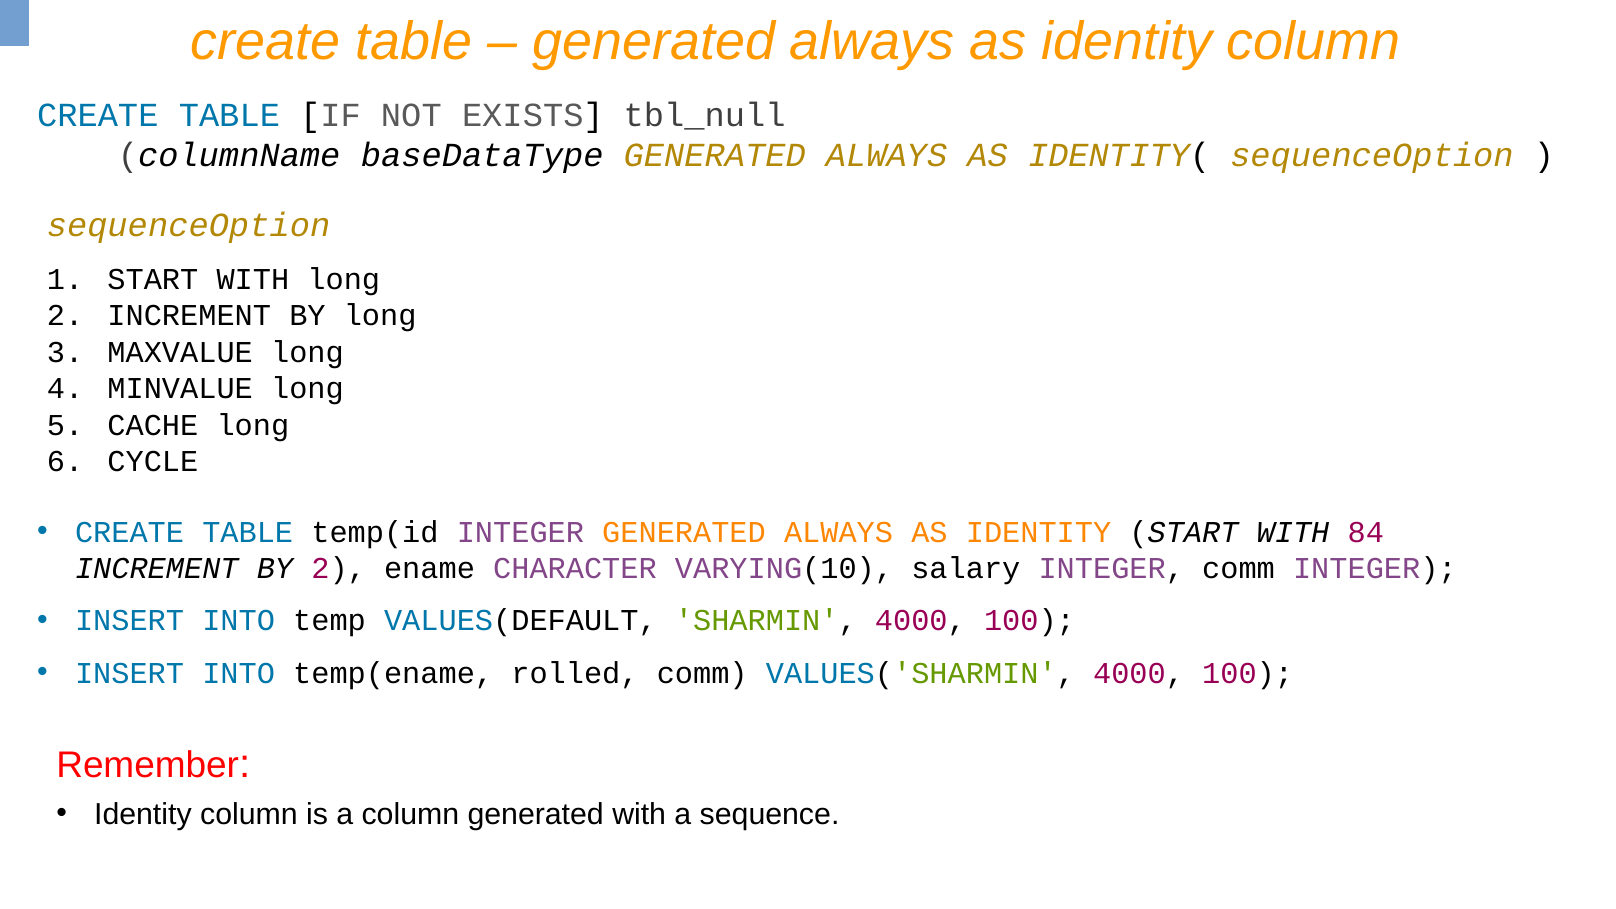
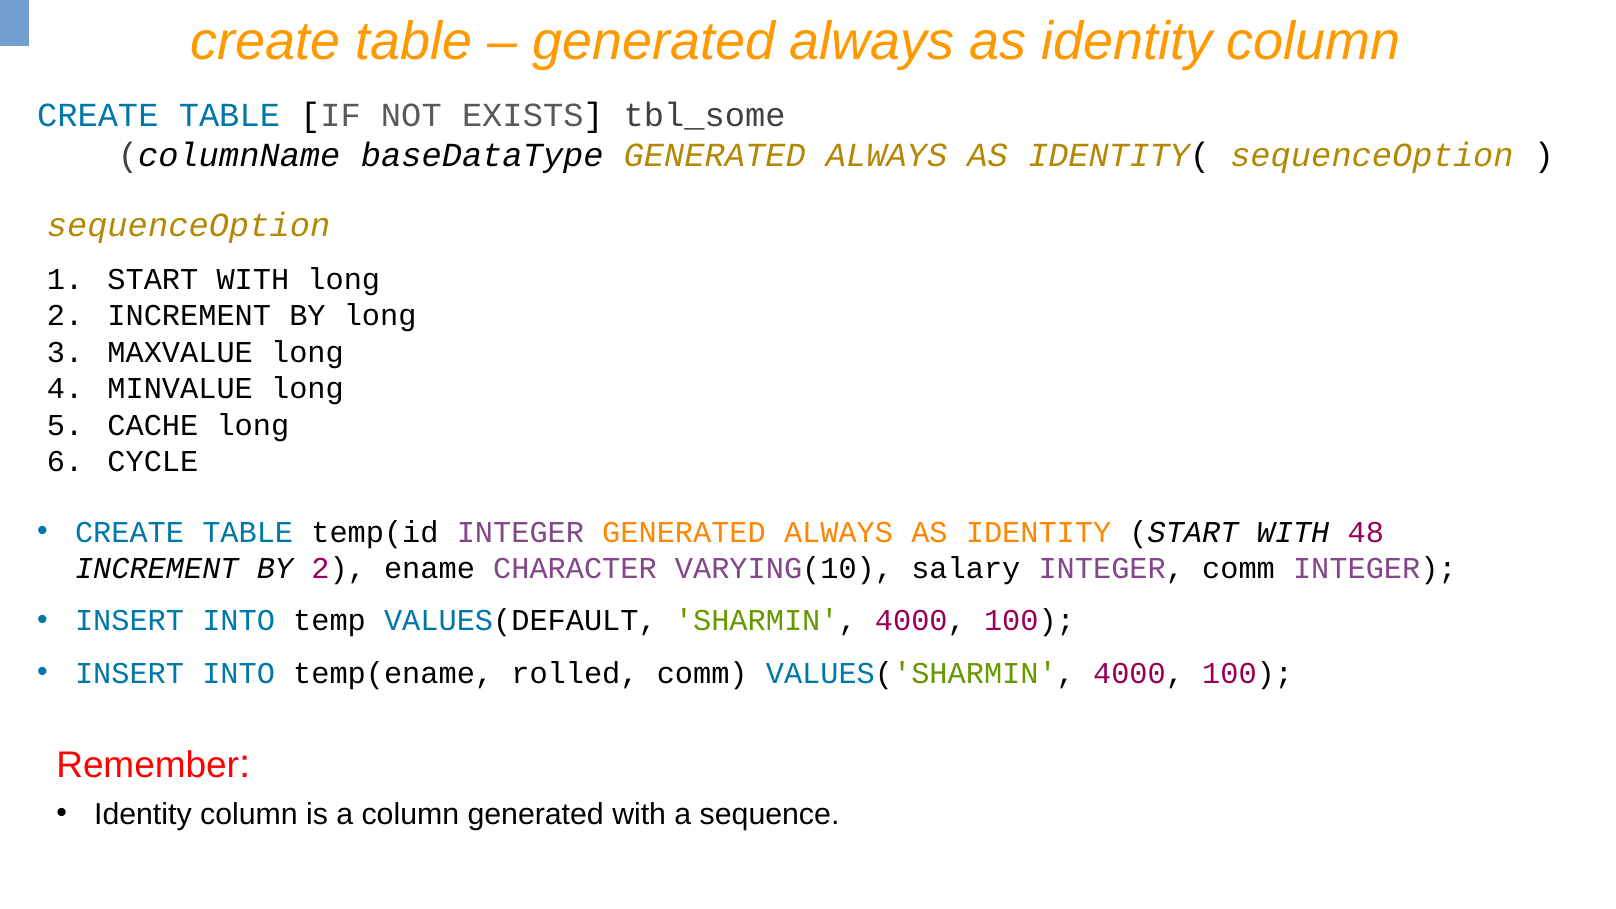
tbl_null: tbl_null -> tbl_some (705, 115)
84: 84 -> 48 (1366, 532)
